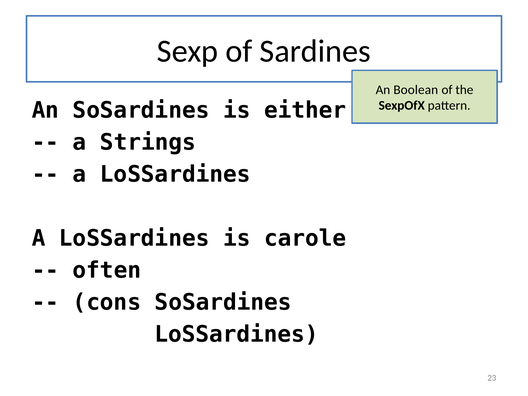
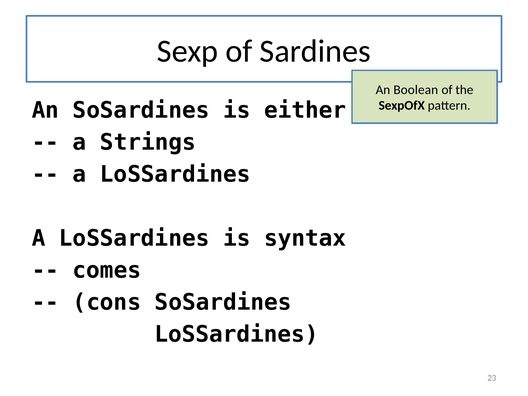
carole: carole -> syntax (305, 238)
often: often -> comes (107, 270)
